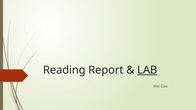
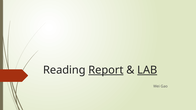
Report underline: none -> present (106, 70)
